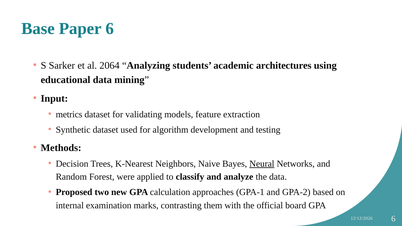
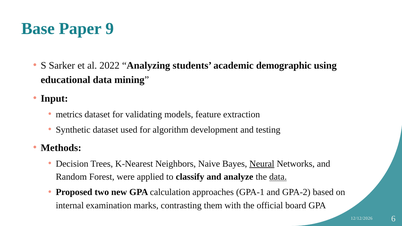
Paper 6: 6 -> 9 (110, 29)
2064: 2064 -> 2022 (110, 65)
architectures: architectures -> demographic (284, 65)
data underline: none -> present (278, 177)
